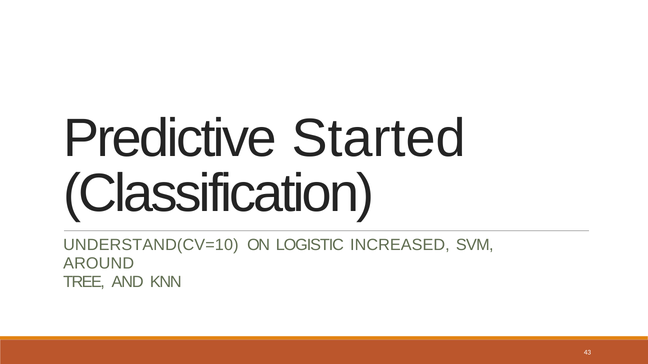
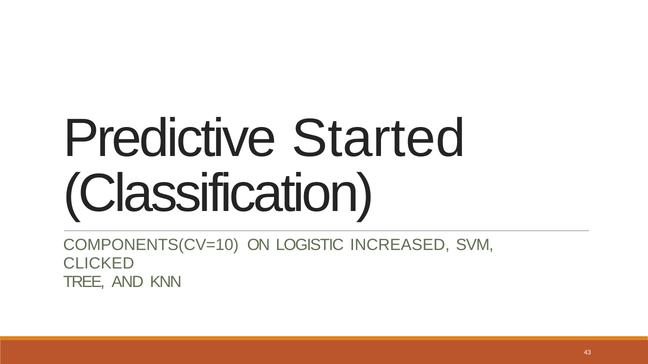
UNDERSTAND(CV=10: UNDERSTAND(CV=10 -> COMPONENTS(CV=10 (151, 245)
AROUND: AROUND -> CLICKED (99, 264)
